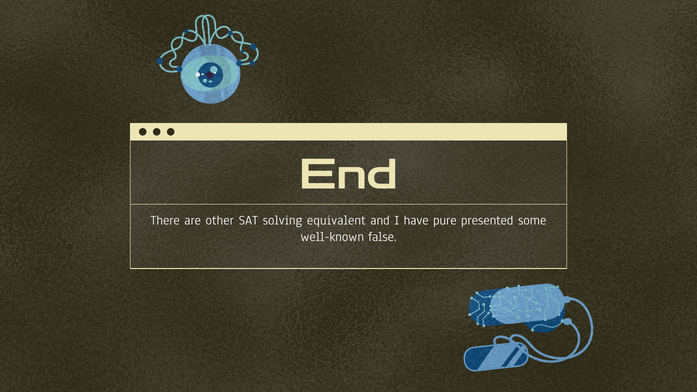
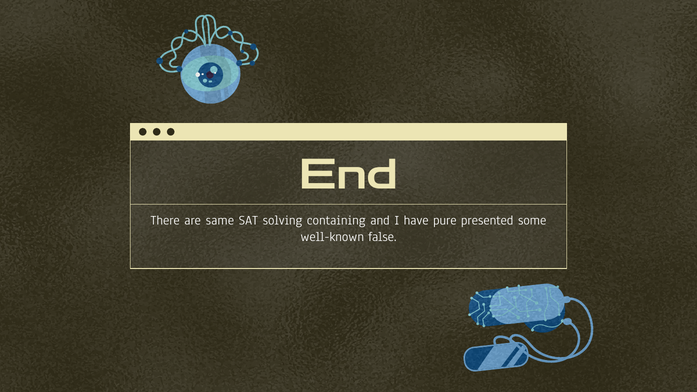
other: other -> same (220, 220)
equivalent: equivalent -> containing (336, 220)
